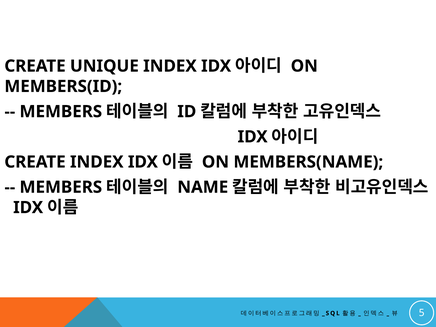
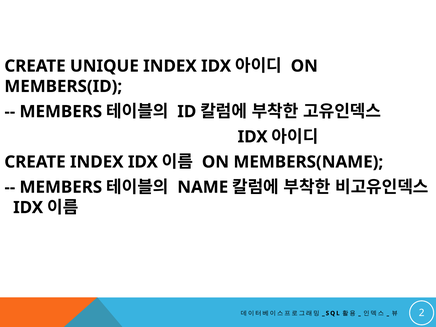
5: 5 -> 2 (422, 313)
